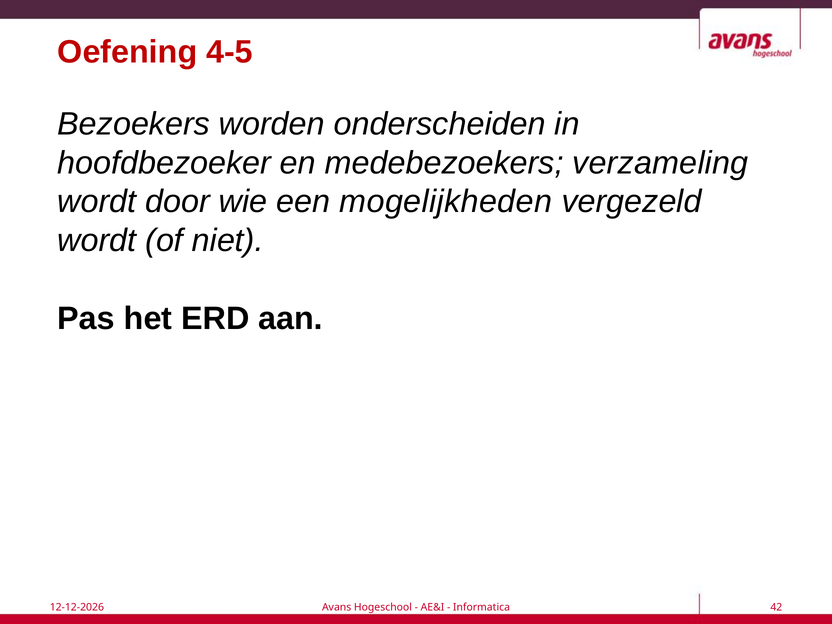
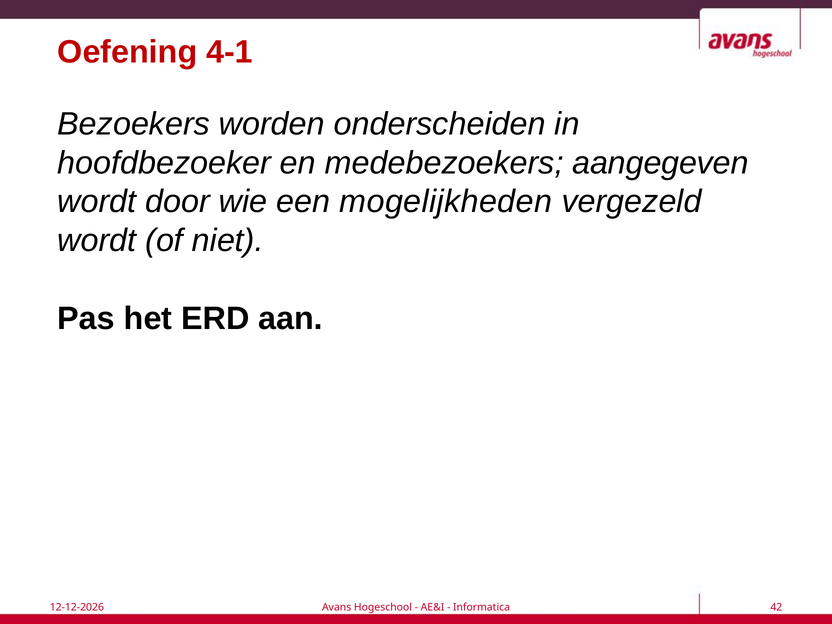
4-5: 4-5 -> 4-1 (230, 52)
verzameling: verzameling -> aangegeven (661, 163)
